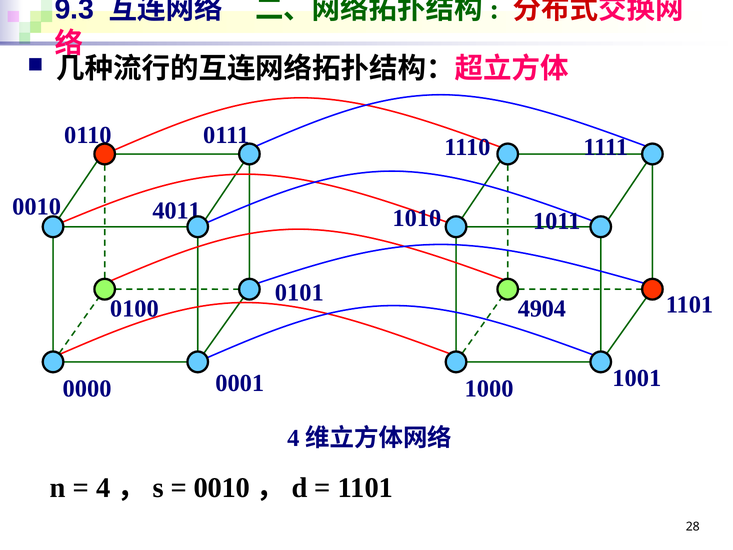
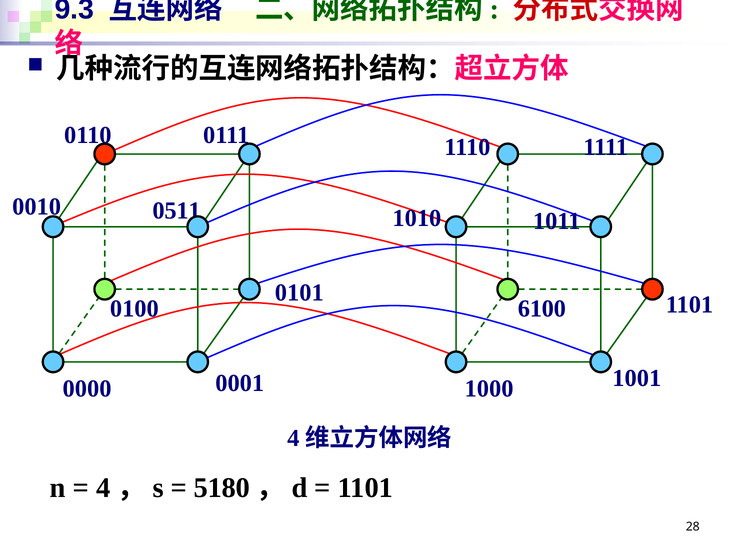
4011: 4011 -> 0511 (177, 210)
4904: 4904 -> 6100 (542, 309)
0010: 0010 -> 5180 (222, 488)
